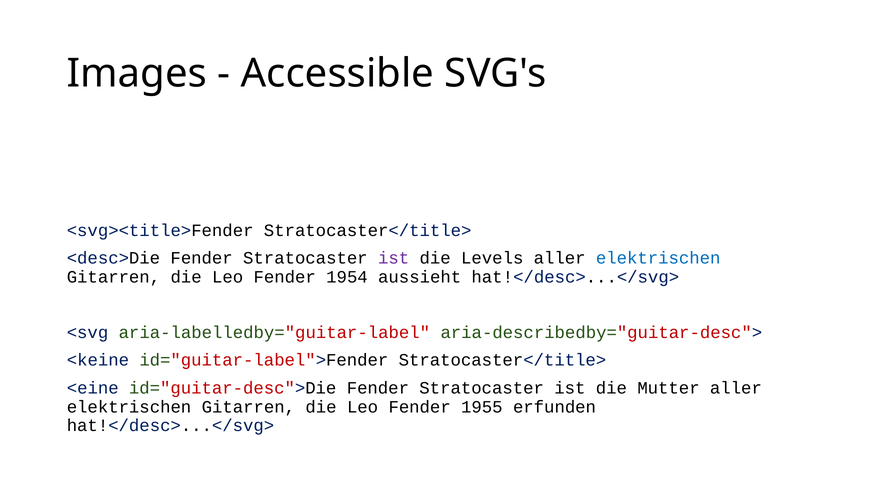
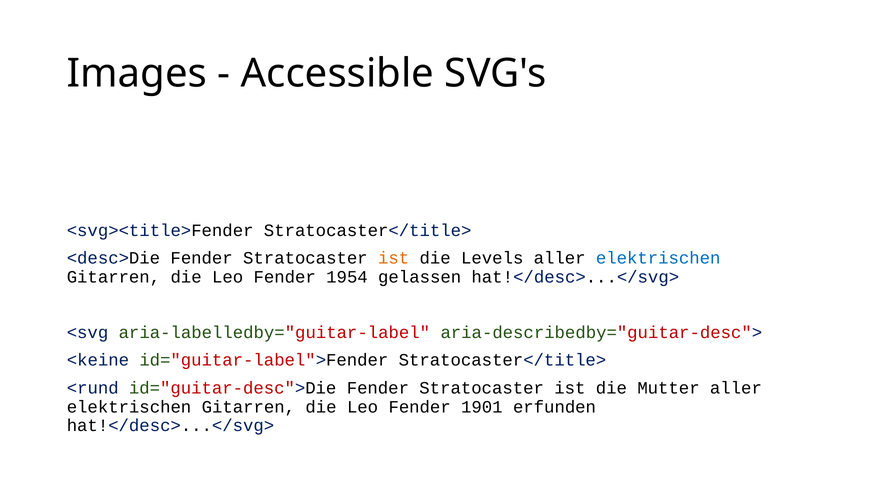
ist colour: purple -> orange (394, 259)
aussieht: aussieht -> gelassen (420, 277)
<eine: <eine -> <rund (93, 389)
1955: 1955 -> 1901 (482, 407)
